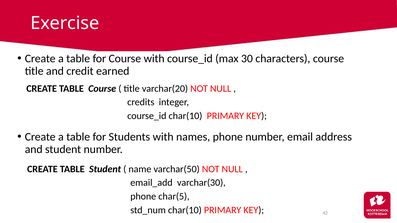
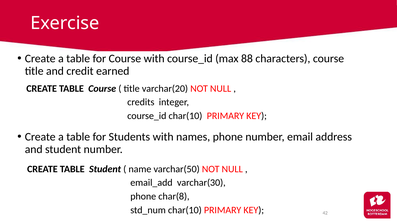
30: 30 -> 88 (247, 59)
char(5: char(5 -> char(8 (174, 197)
